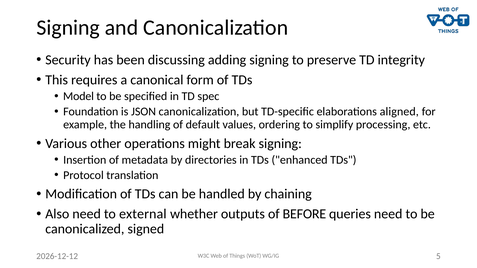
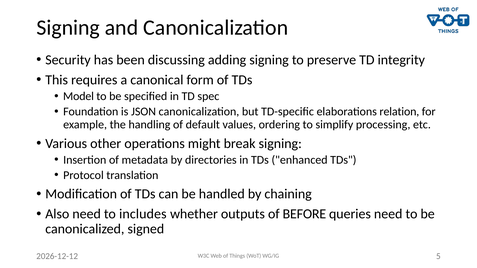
aligned: aligned -> relation (399, 112)
external: external -> includes (143, 214)
